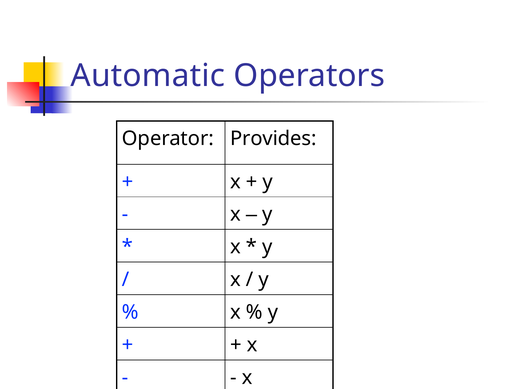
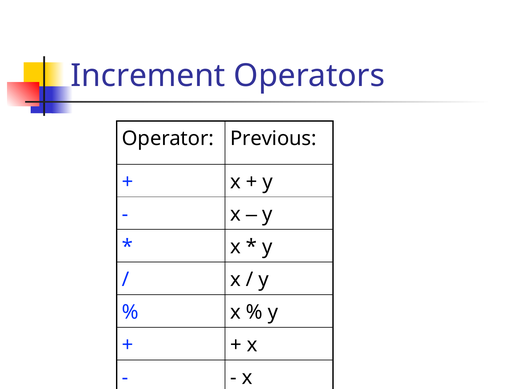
Automatic: Automatic -> Increment (148, 76)
Provides: Provides -> Previous (273, 139)
